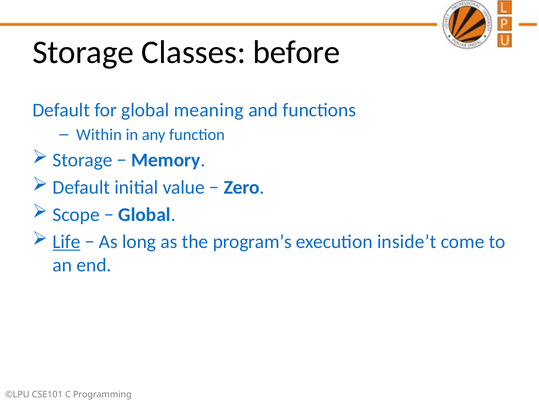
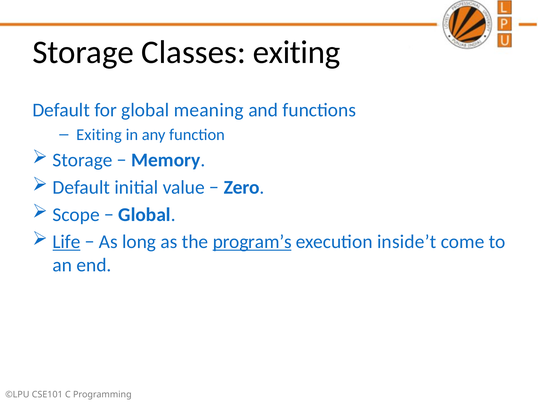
Classes before: before -> exiting (297, 52)
Within: Within -> Exiting (99, 135)
program’s underline: none -> present (252, 242)
